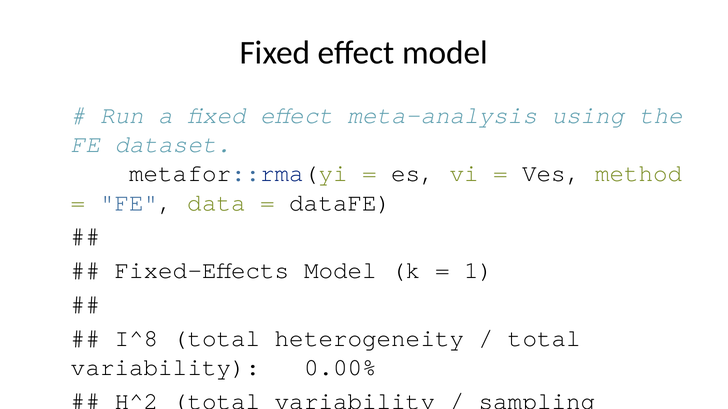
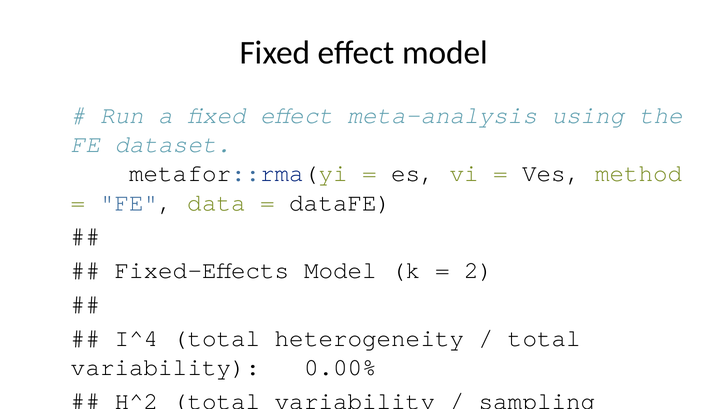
1: 1 -> 2 (479, 271)
I^8: I^8 -> I^4 (137, 339)
